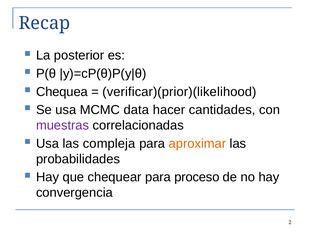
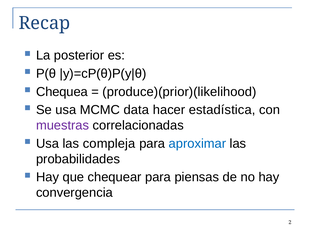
verificar)(prior)(likelihood: verificar)(prior)(likelihood -> produce)(prior)(likelihood (179, 92)
cantidades: cantidades -> estadística (222, 110)
aproximar colour: orange -> blue (197, 143)
proceso: proceso -> piensas (197, 177)
